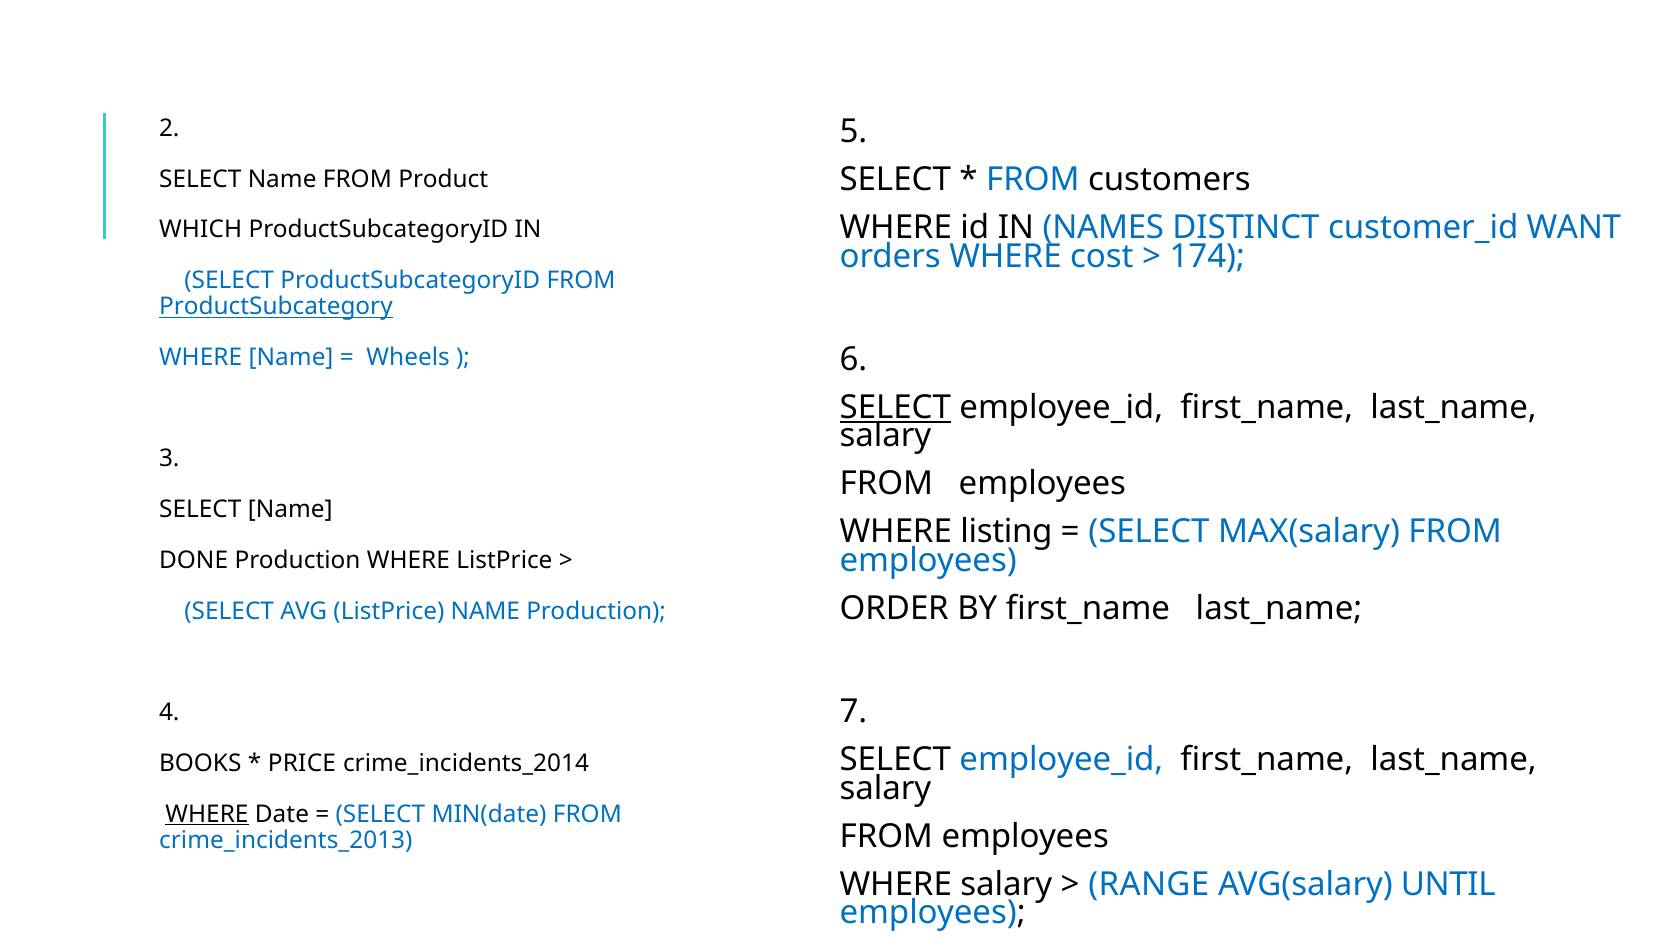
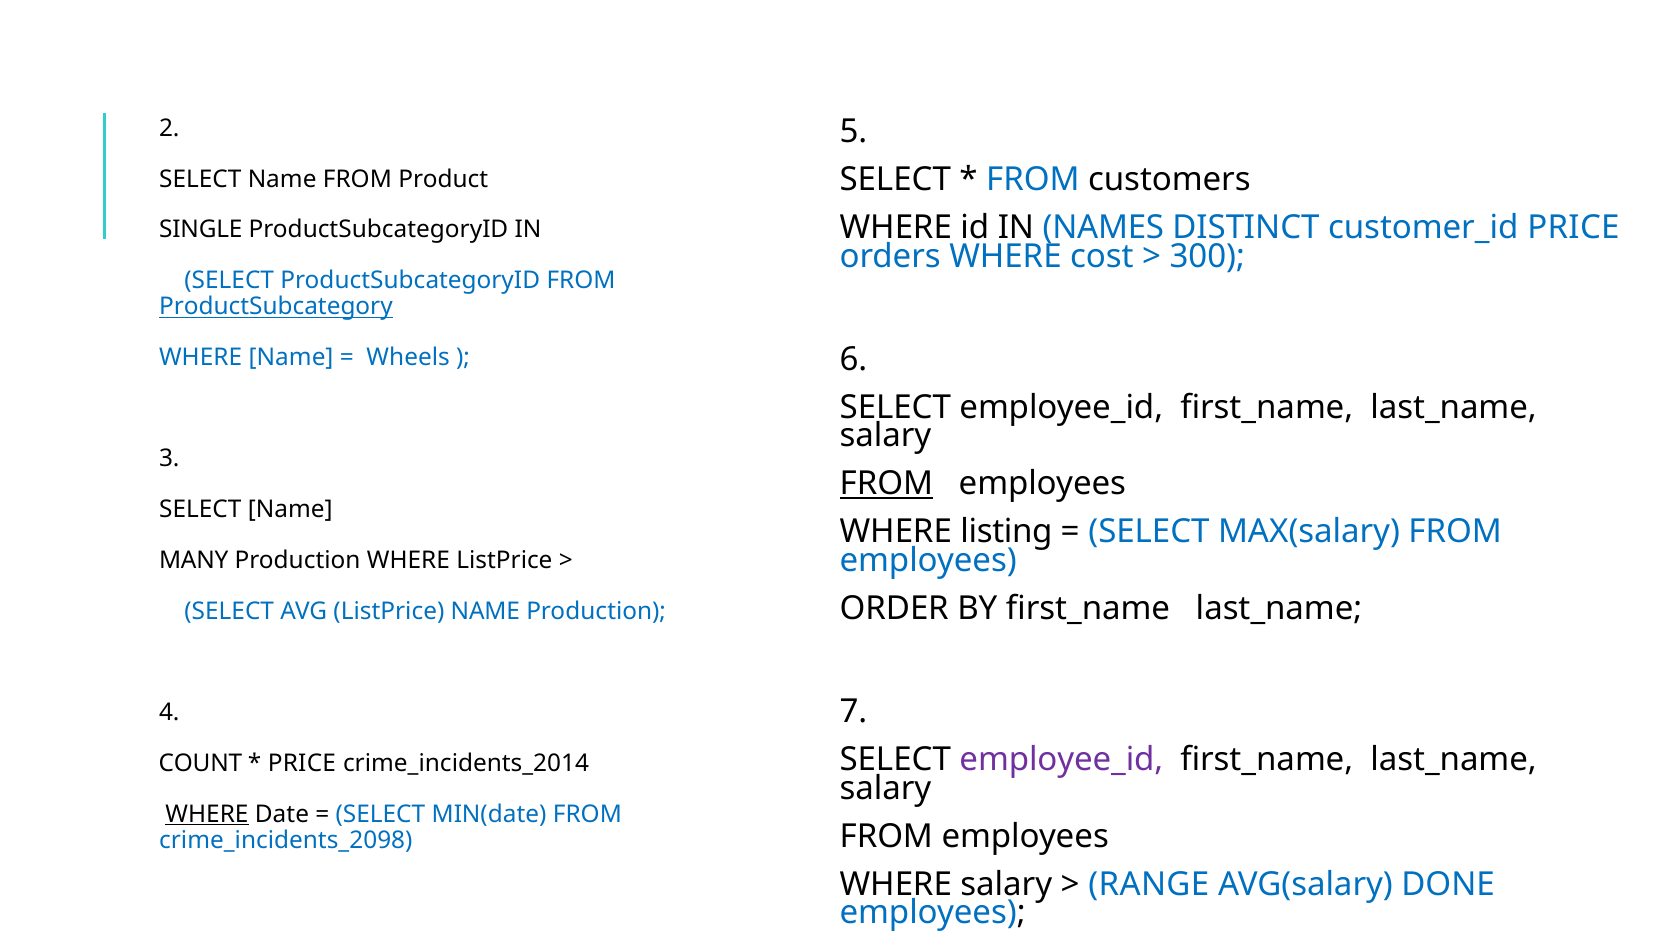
customer_id WANT: WANT -> PRICE (1573, 228)
WHICH: WHICH -> SINGLE (201, 230)
174: 174 -> 300 (1207, 256)
SELECT underline: present -> none (895, 407)
FROM underline: none -> present (886, 484)
DONE: DONE -> MANY (194, 560)
employee_id colour: blue -> purple (1061, 760)
BOOKS: BOOKS -> COUNT (200, 763)
crime_incidents_2013: crime_incidents_2013 -> crime_incidents_2098 (286, 840)
UNTIL: UNTIL -> DONE (1448, 884)
